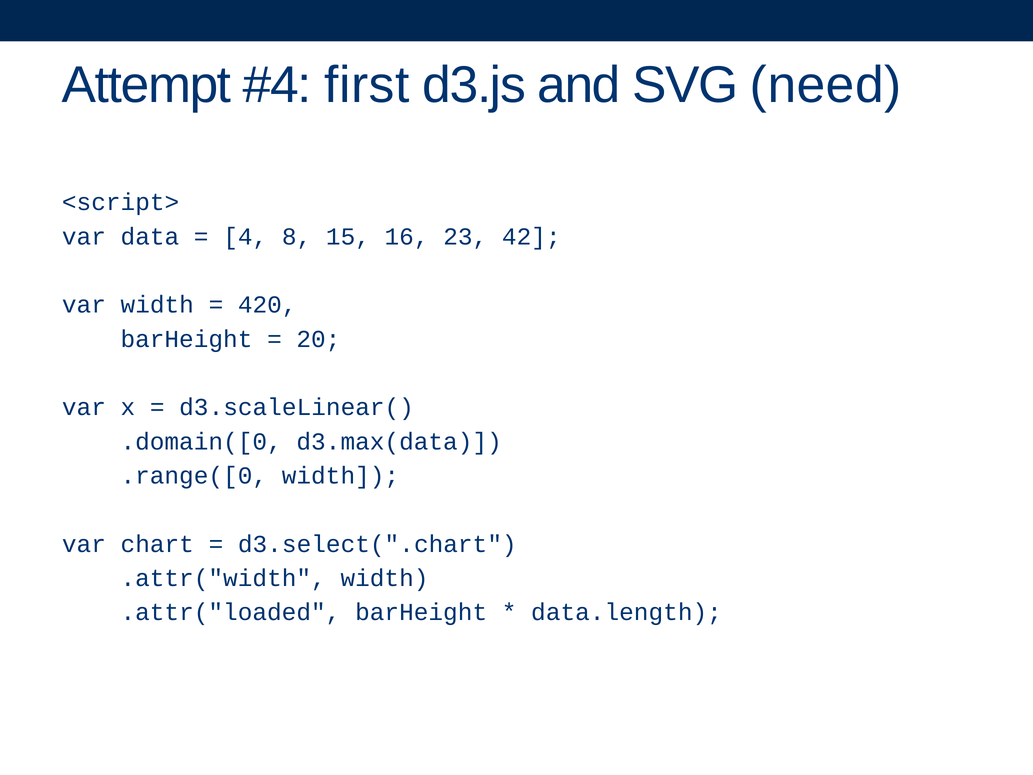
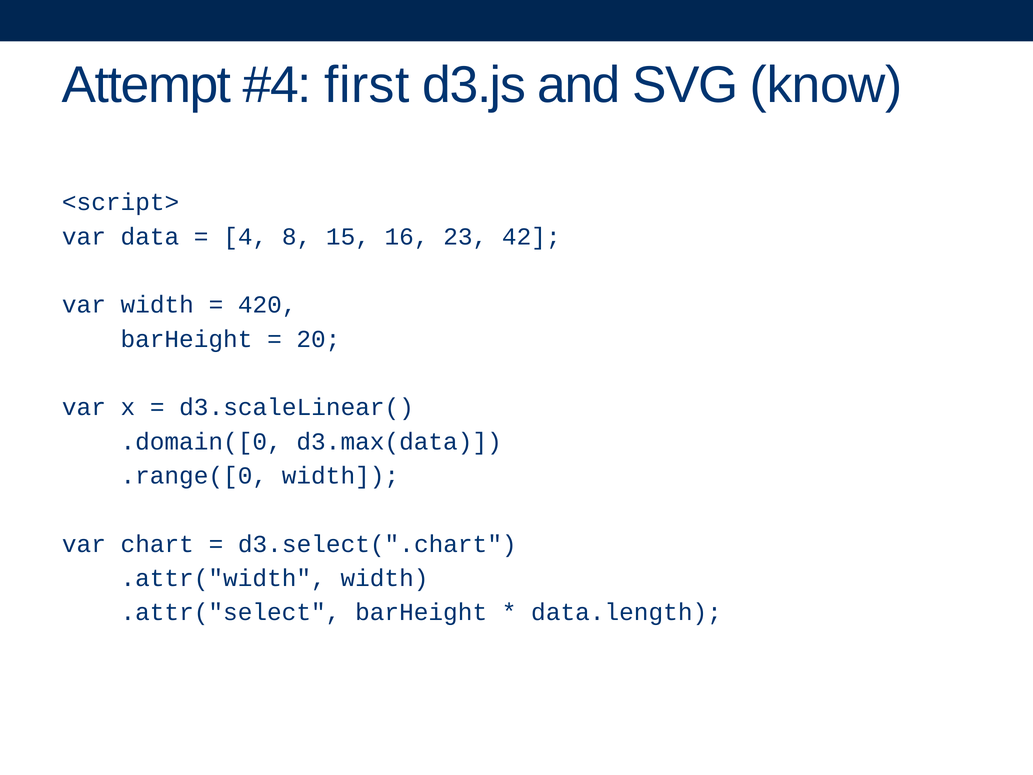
need: need -> know (826, 85)
.attr("loaded: .attr("loaded -> .attr("select (230, 612)
